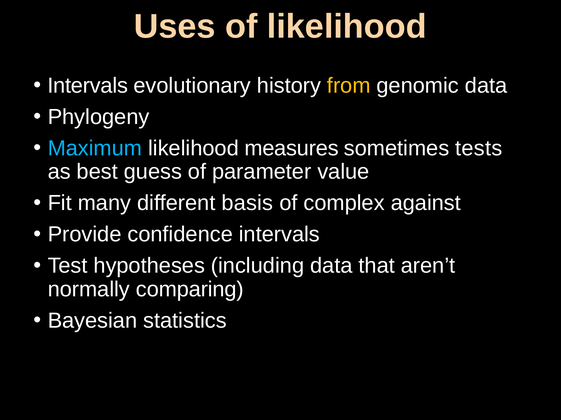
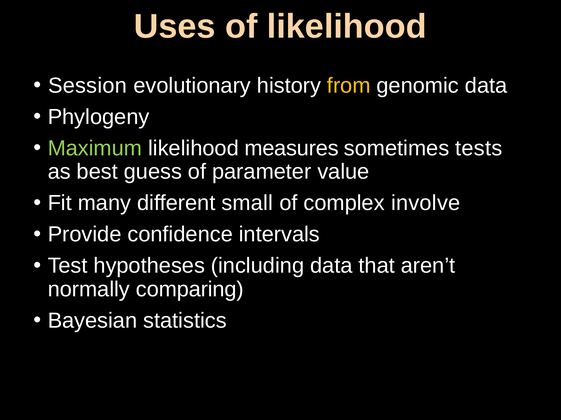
Intervals: Intervals -> Session (87, 86)
Maximum colour: light blue -> light green (95, 149)
basis: basis -> small (247, 203)
against: against -> involve (426, 203)
